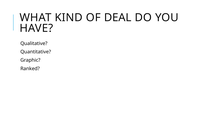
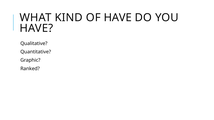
OF DEAL: DEAL -> HAVE (118, 18)
